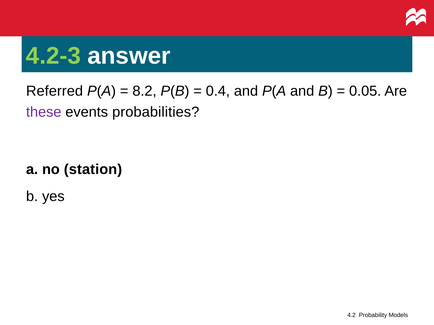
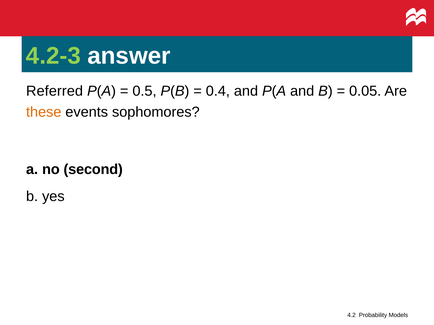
8.2: 8.2 -> 0.5 (144, 91)
these colour: purple -> orange (44, 112)
probabilities: probabilities -> sophomores (156, 112)
station: station -> second (93, 170)
